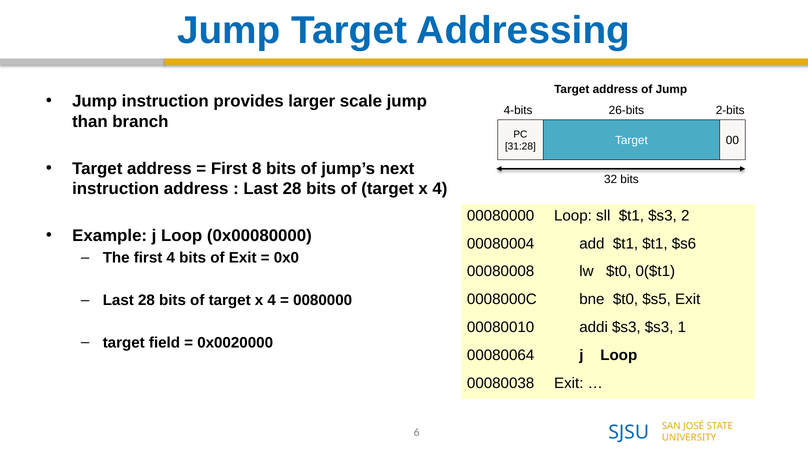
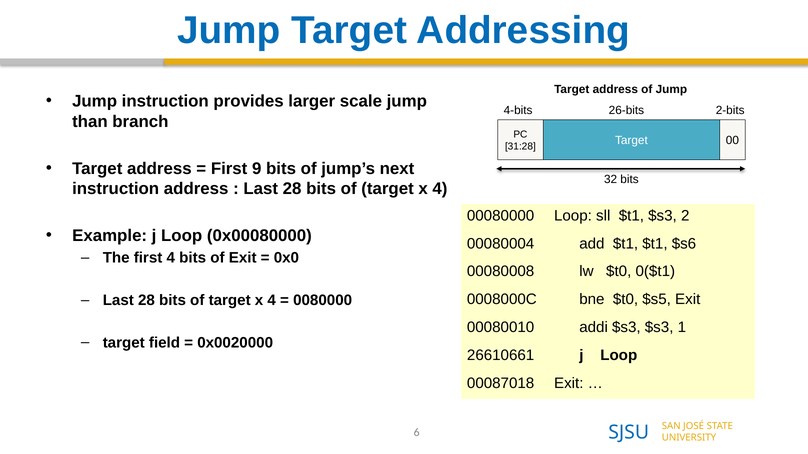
8: 8 -> 9 (257, 169)
00080064: 00080064 -> 26610661 (501, 356)
00080038: 00080038 -> 00087018 (501, 383)
